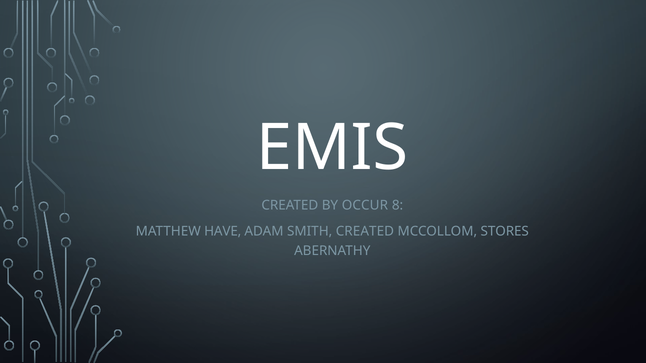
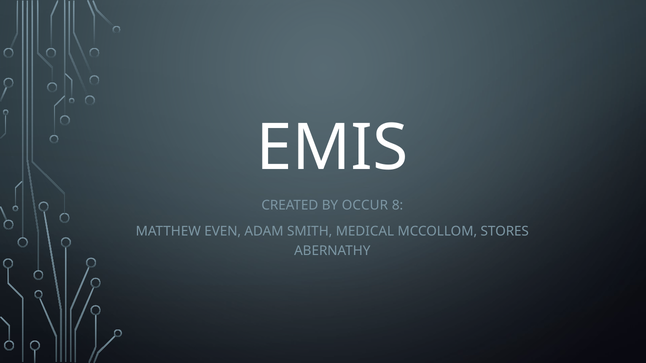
HAVE: HAVE -> EVEN (223, 232)
SMITH CREATED: CREATED -> MEDICAL (365, 232)
